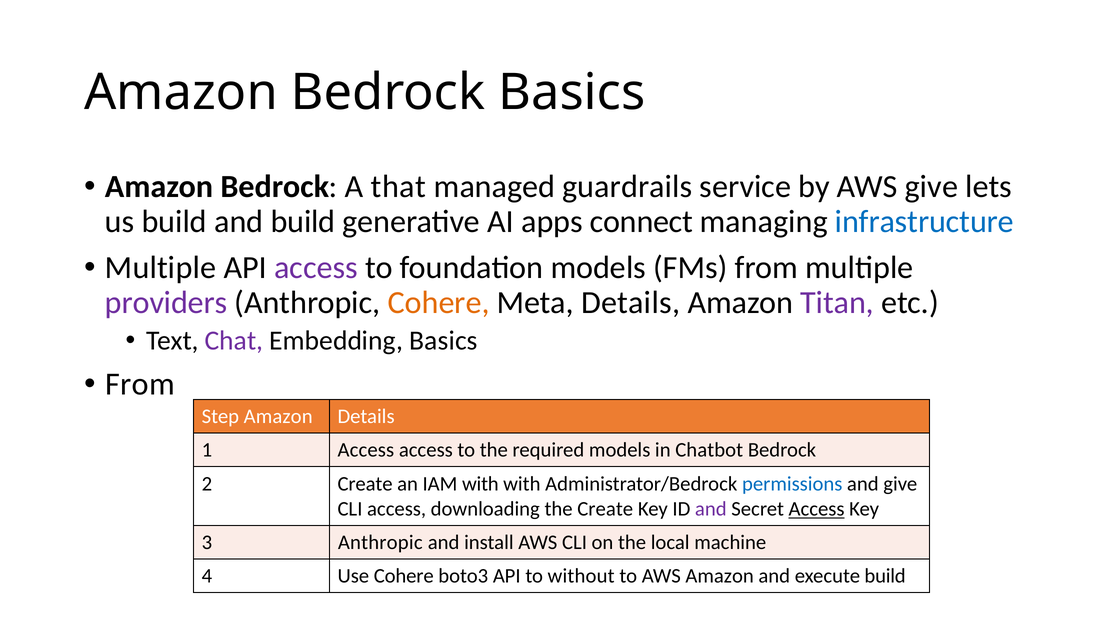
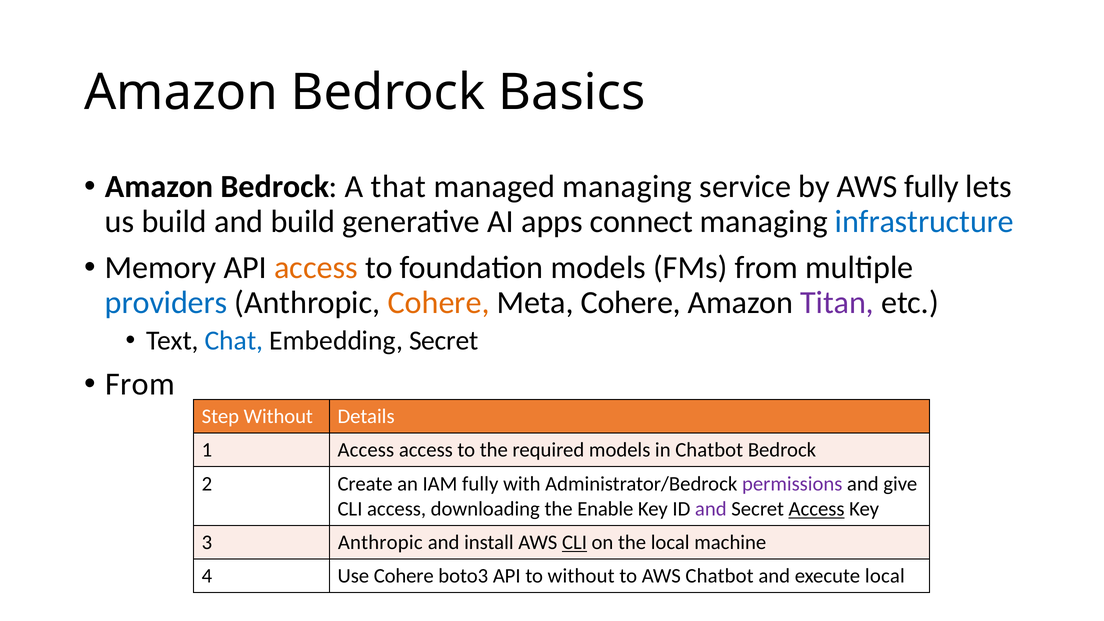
managed guardrails: guardrails -> managing (627, 187)
AWS give: give -> fully (932, 187)
Multiple: Multiple -> Memory (161, 268)
access colour: purple -> orange (316, 268)
providers colour: purple -> blue (166, 303)
Meta Details: Details -> Cohere (631, 303)
Chat colour: purple -> blue (234, 341)
Embedding Basics: Basics -> Secret (444, 341)
Step Amazon: Amazon -> Without (278, 417)
IAM with: with -> fully (480, 484)
permissions colour: blue -> purple (792, 484)
the Create: Create -> Enable (605, 509)
CLI underline: none -> present (574, 543)
AWS Amazon: Amazon -> Chatbot (720, 576)
execute build: build -> local (885, 576)
